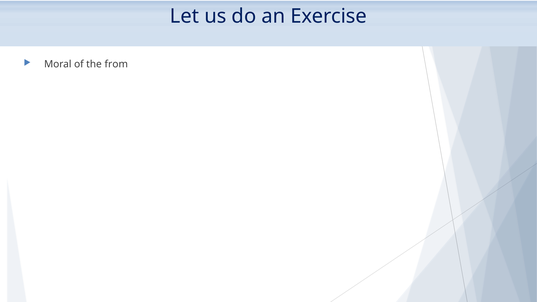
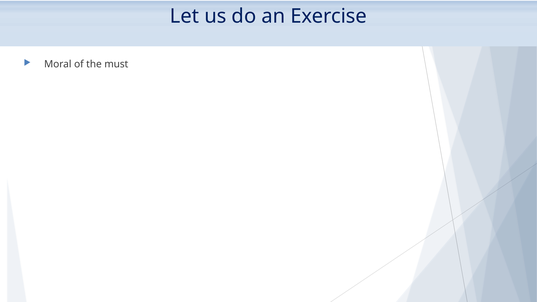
from: from -> must (116, 64)
